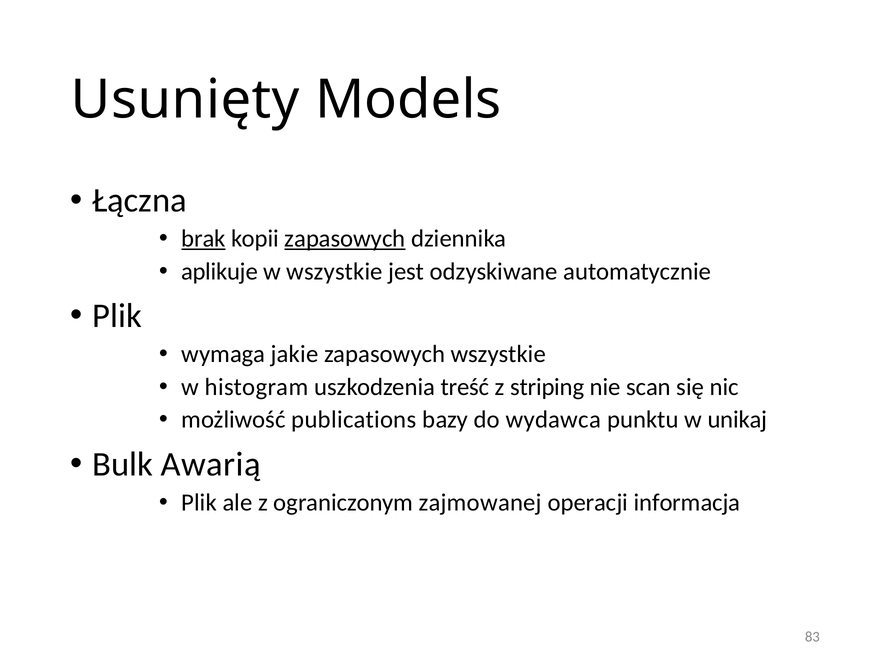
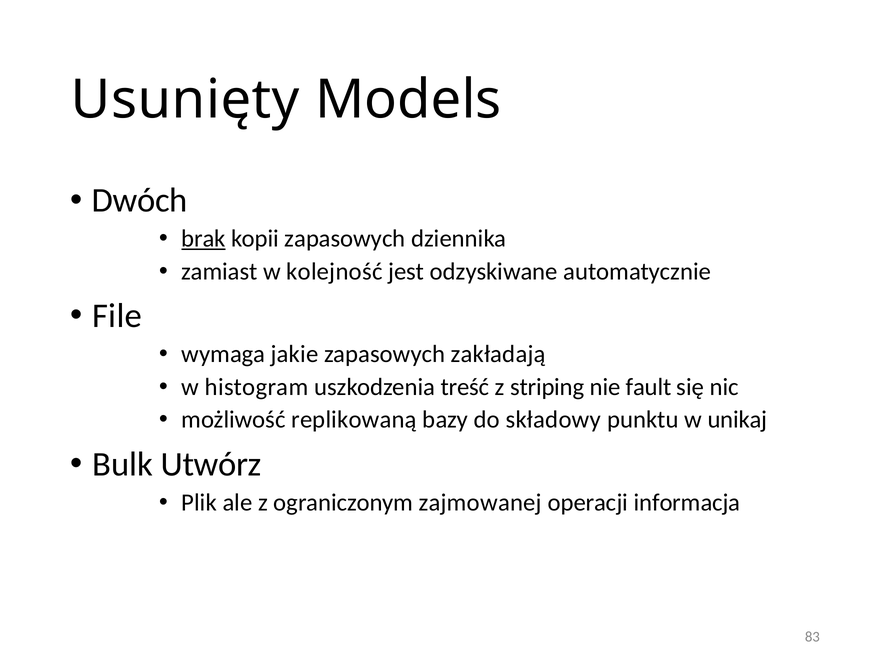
Łączna: Łączna -> Dwóch (140, 201)
zapasowych underline: present -> none (345, 239)
aplikuje: aplikuje -> zamiast (219, 272)
w wszystkie: wszystkie -> kolejność (334, 272)
Plik: Plik -> File (117, 316)
zapasowych wszystkie: wszystkie -> zakładają (498, 354)
scan: scan -> fault (649, 387)
publications: publications -> replikowaną (354, 420)
wydawca: wydawca -> składowy (553, 420)
Awarią: Awarią -> Utwórz (211, 464)
